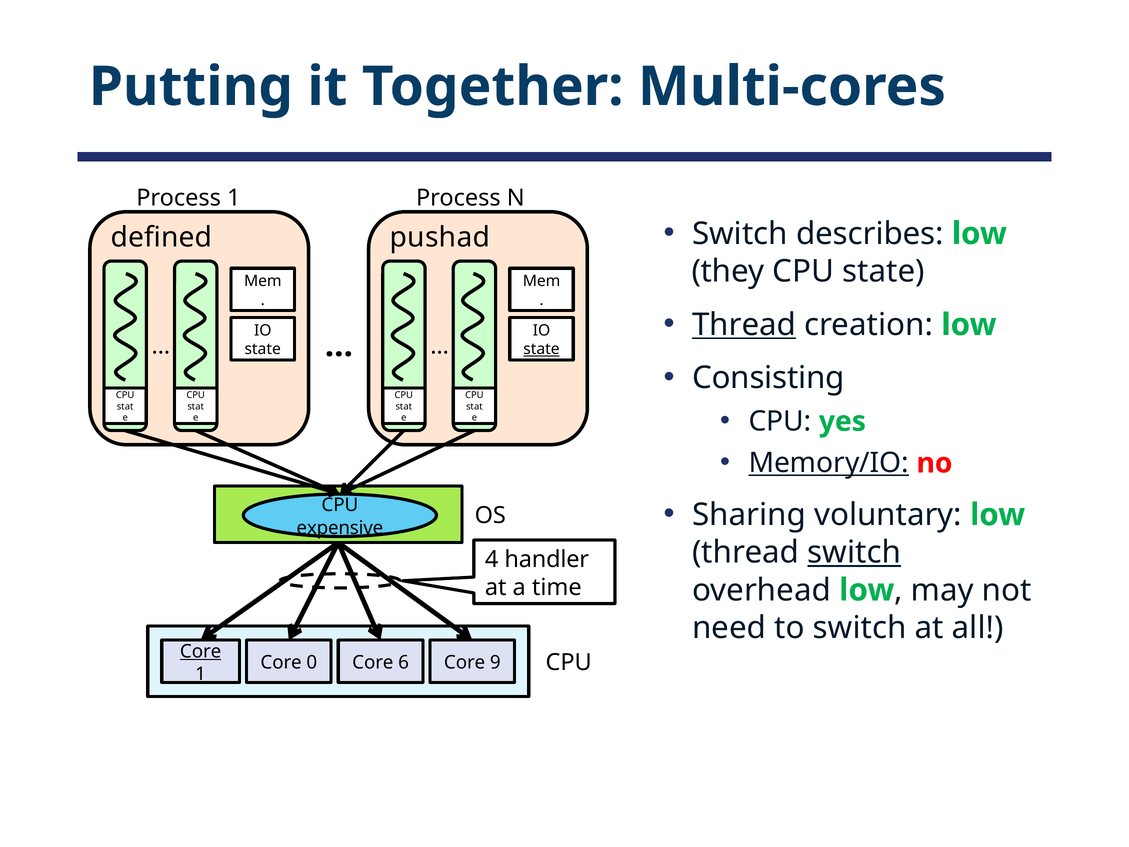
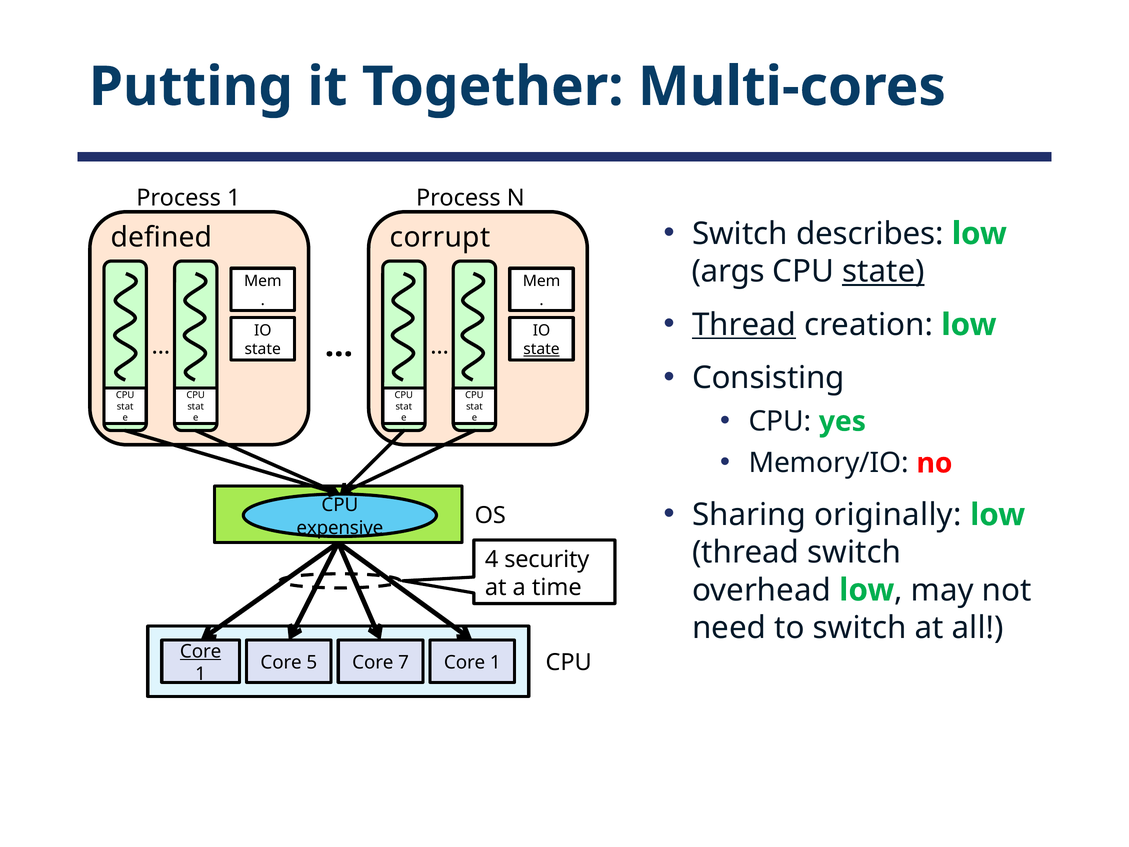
pushad: pushad -> corrupt (440, 237)
they: they -> args (728, 271)
state underline: none -> present (883, 271)
Memory/IO underline: present -> none (829, 463)
voluntary: voluntary -> originally (888, 515)
switch underline: present -> none (854, 552)
handler: handler -> security (547, 559)
0: 0 -> 5 (312, 662)
6: 6 -> 7 (404, 662)
9: 9 -> 1 (495, 662)
